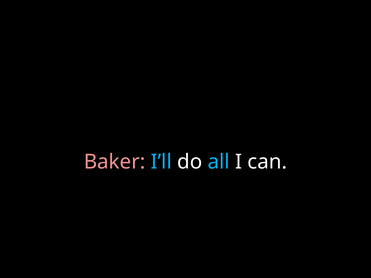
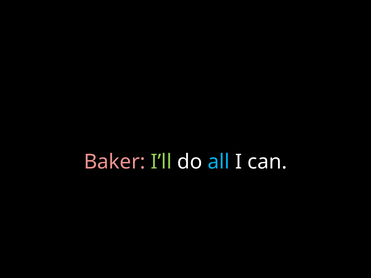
I’ll colour: light blue -> light green (161, 162)
